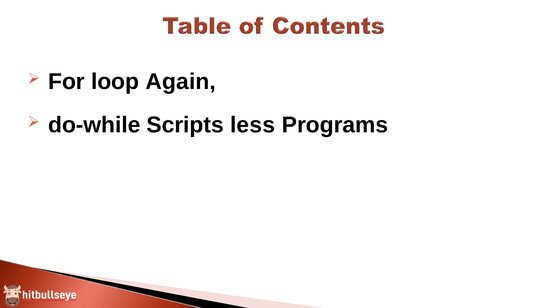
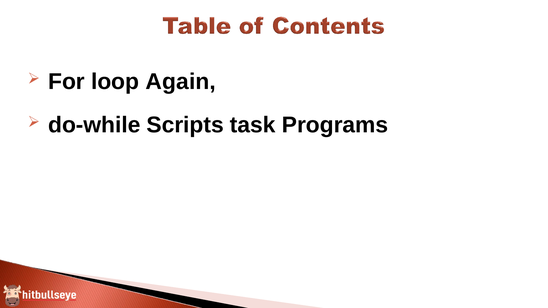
less: less -> task (253, 125)
